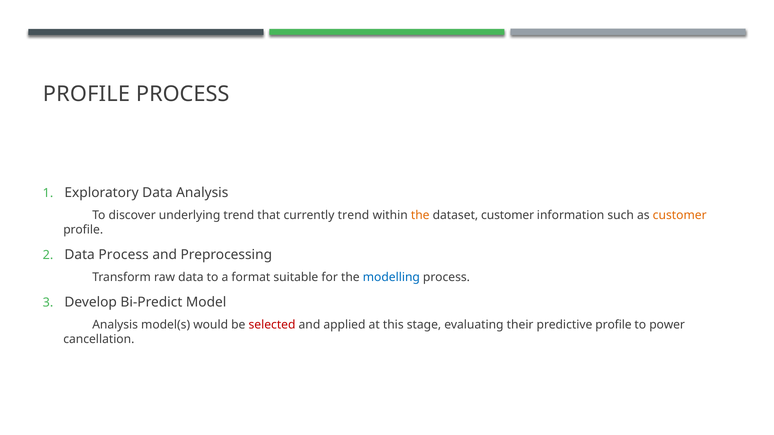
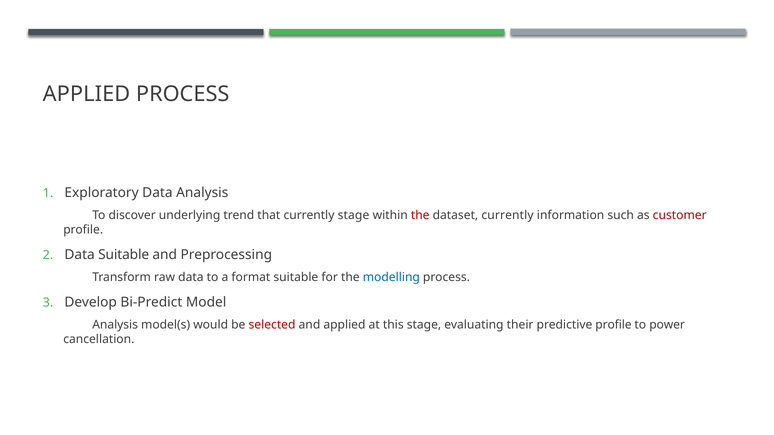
PROFILE: PROFILE -> APPLIED (86, 94)
currently trend: trend -> stage (353, 216)
the colour: orange -> red (420, 216)
dataset customer: customer -> currently (508, 216)
customer colour: orange -> red (680, 216)
Data Process: Process -> Suitable (124, 255)
